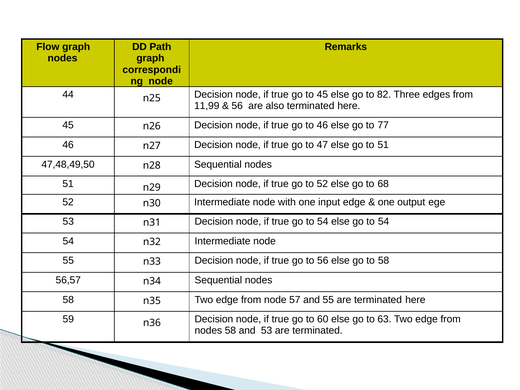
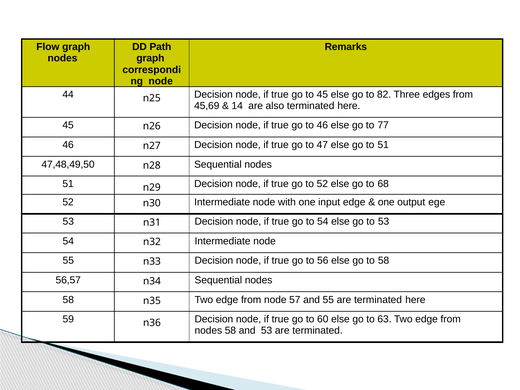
11,99: 11,99 -> 45,69 (207, 106)
56: 56 -> 14 (237, 106)
else go to 54: 54 -> 53 (384, 222)
